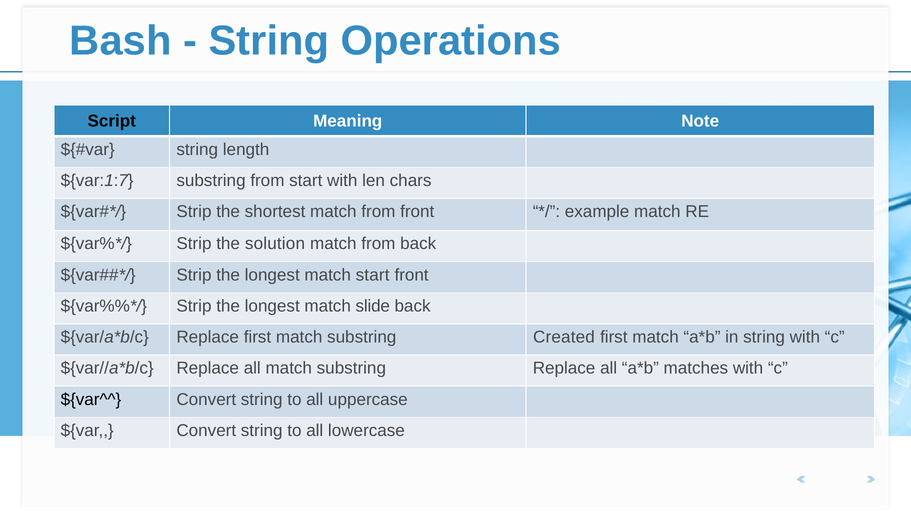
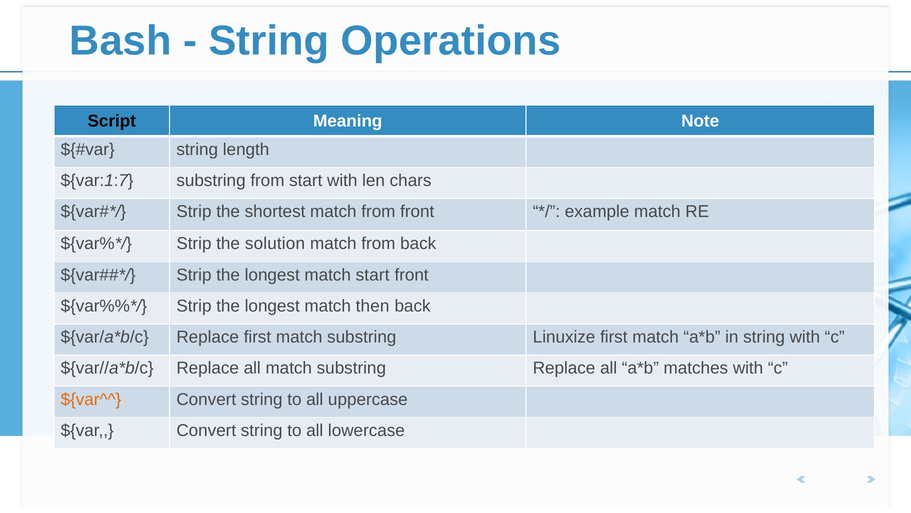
slide: slide -> then (373, 306)
Created: Created -> Linuxize (564, 337)
${var^^ colour: black -> orange (91, 399)
